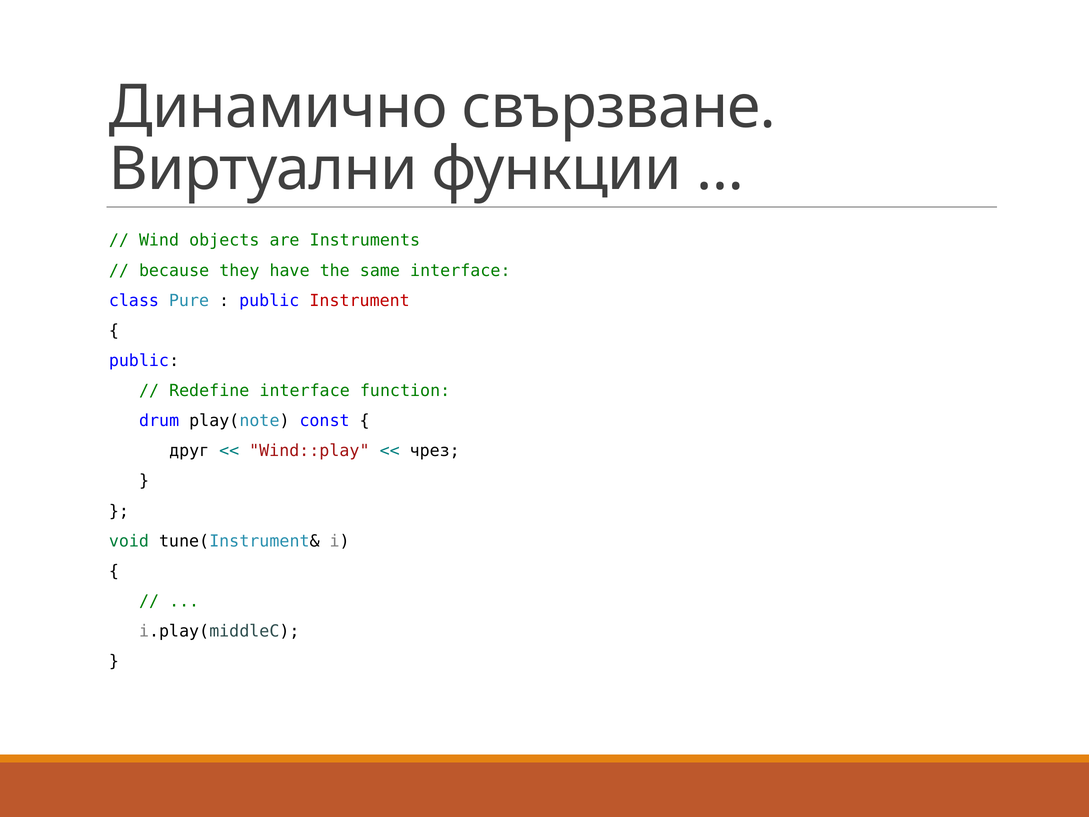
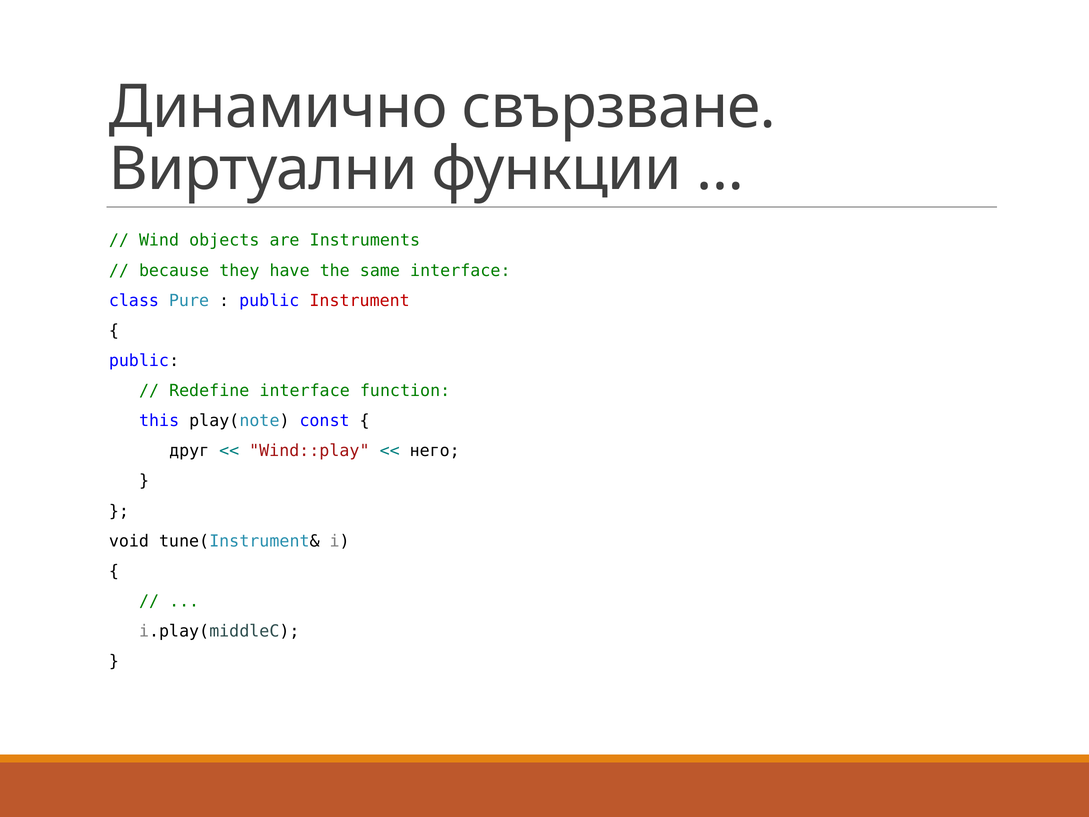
drum: drum -> this (159, 421)
чрез: чрез -> него (435, 451)
void colour: green -> black (129, 541)
